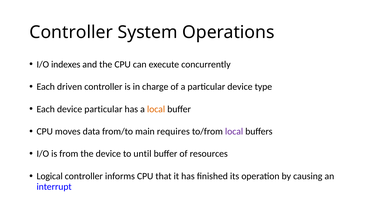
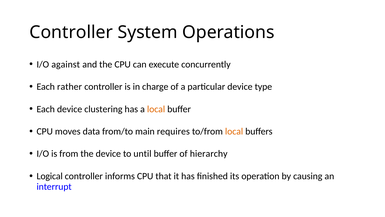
indexes: indexes -> against (66, 64)
driven: driven -> rather (70, 87)
device particular: particular -> clustering (103, 109)
local colour: purple -> orange (234, 131)
resources: resources -> hierarchy (209, 153)
